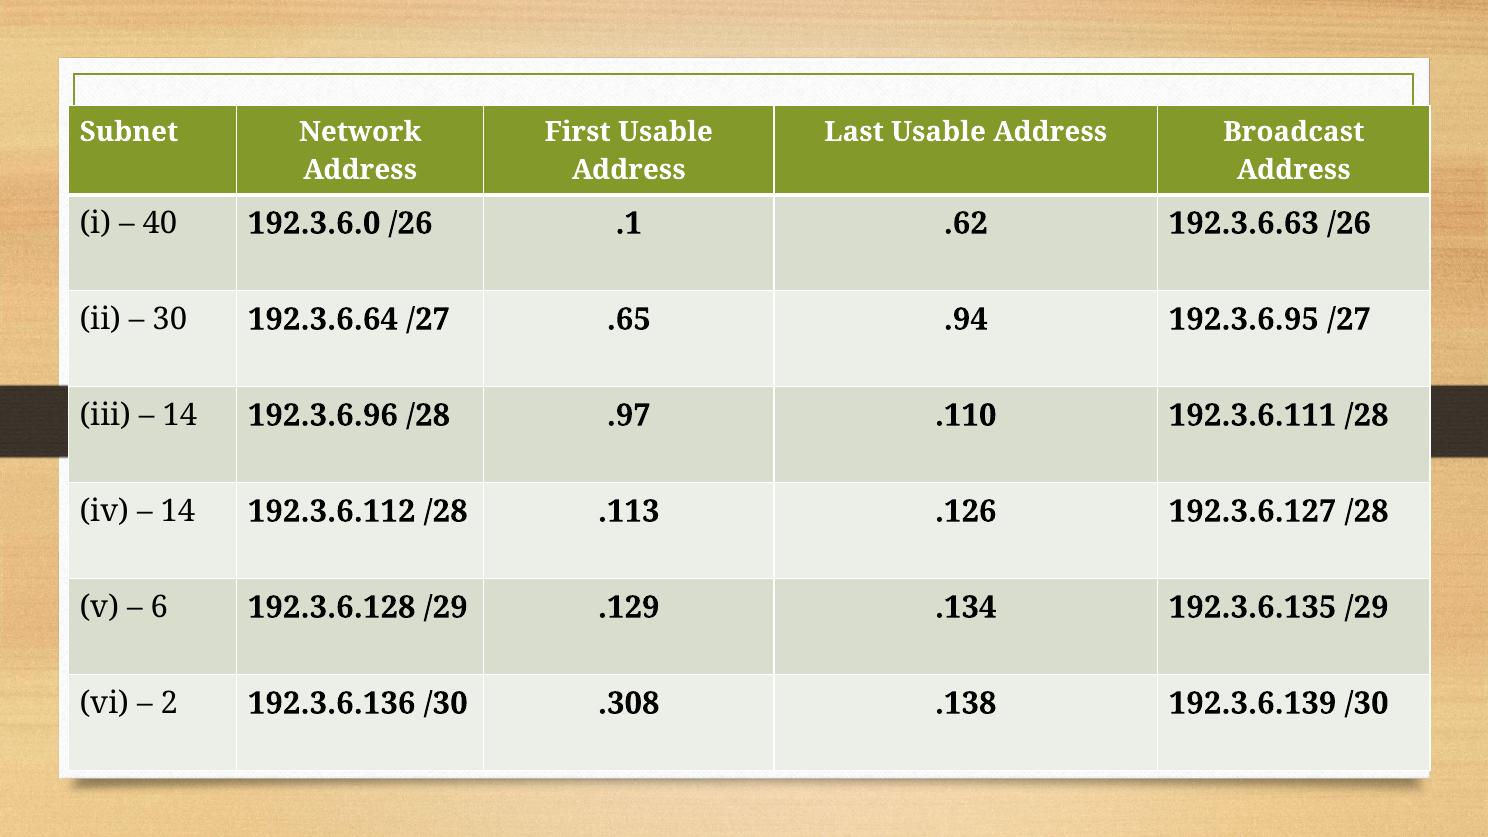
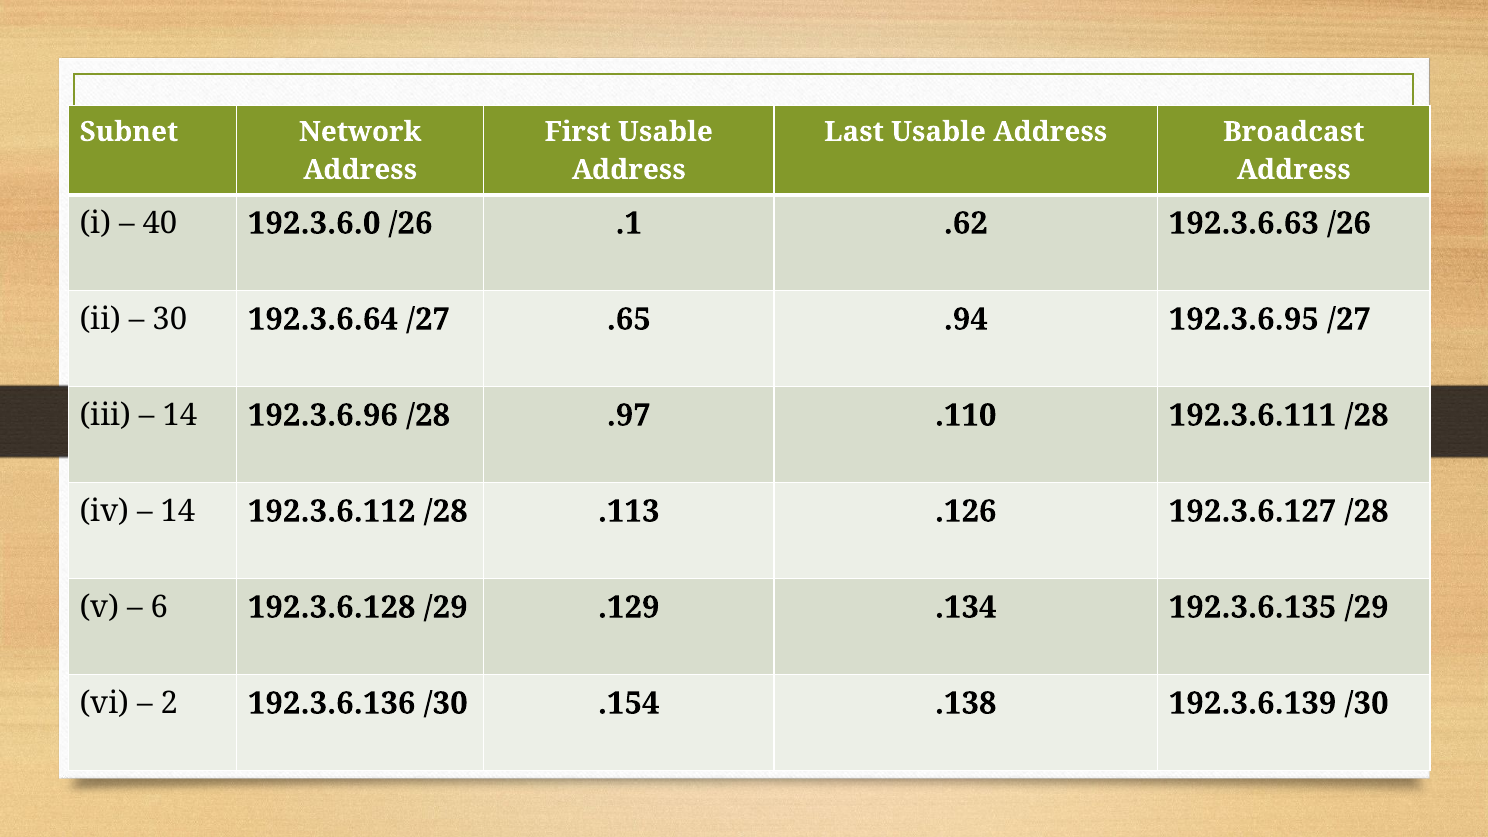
.308: .308 -> .154 (629, 703)
